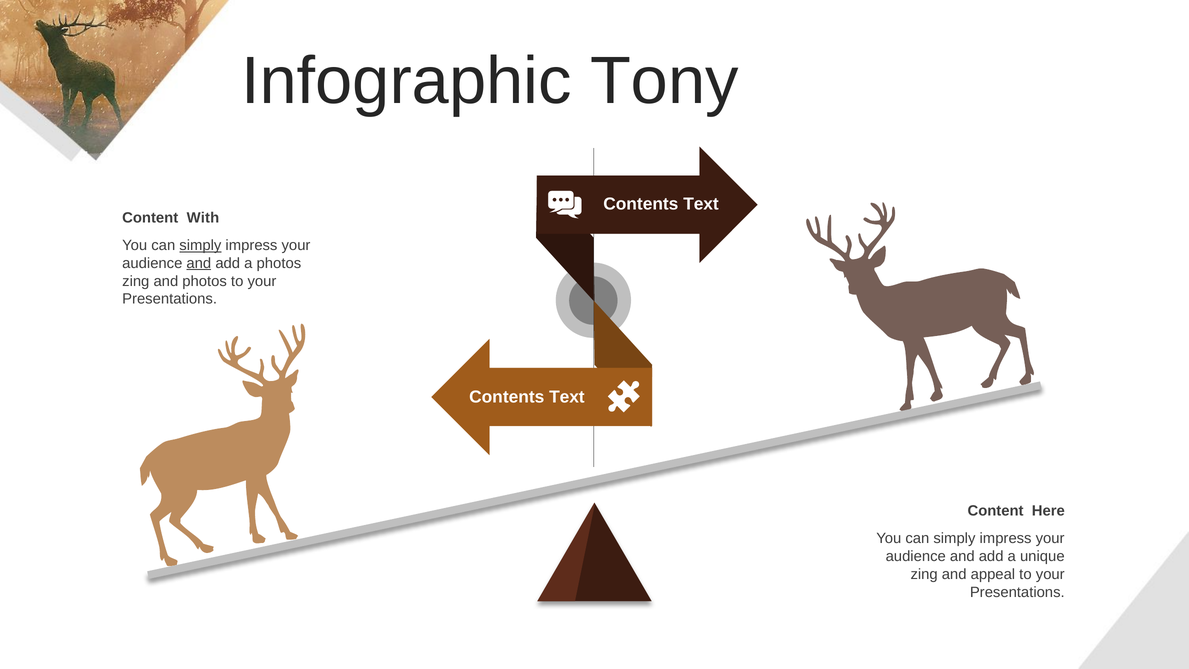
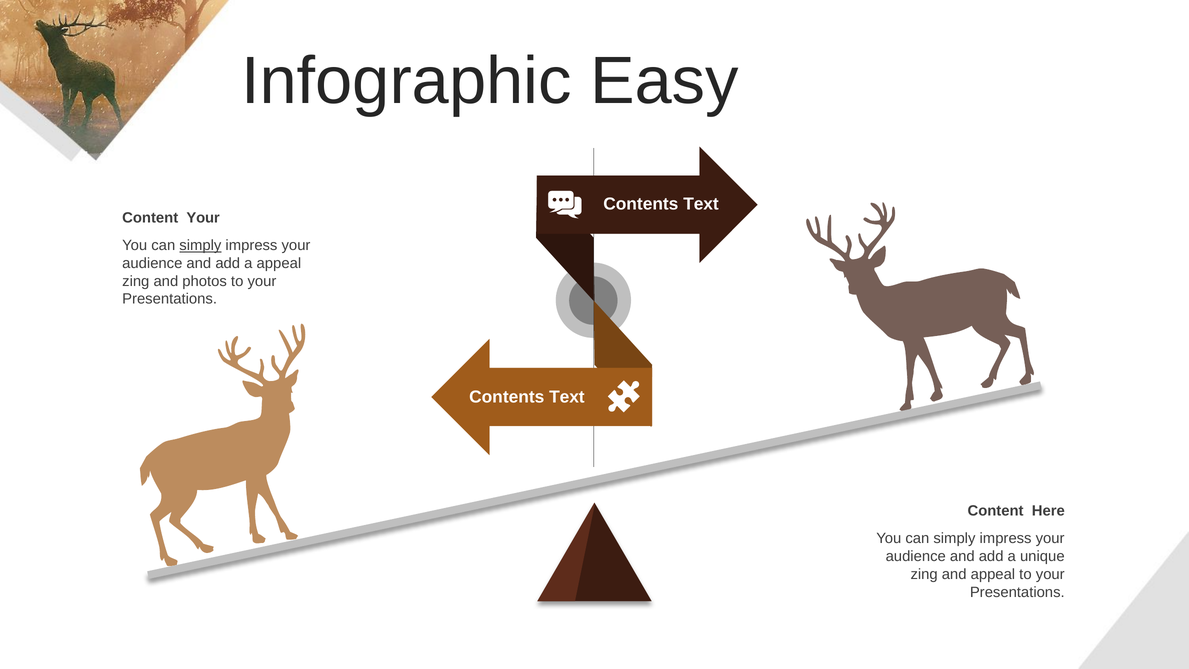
Tony: Tony -> Easy (664, 81)
Content With: With -> Your (203, 218)
and underline: present -> none (199, 263)
a photos: photos -> appeal (279, 263)
